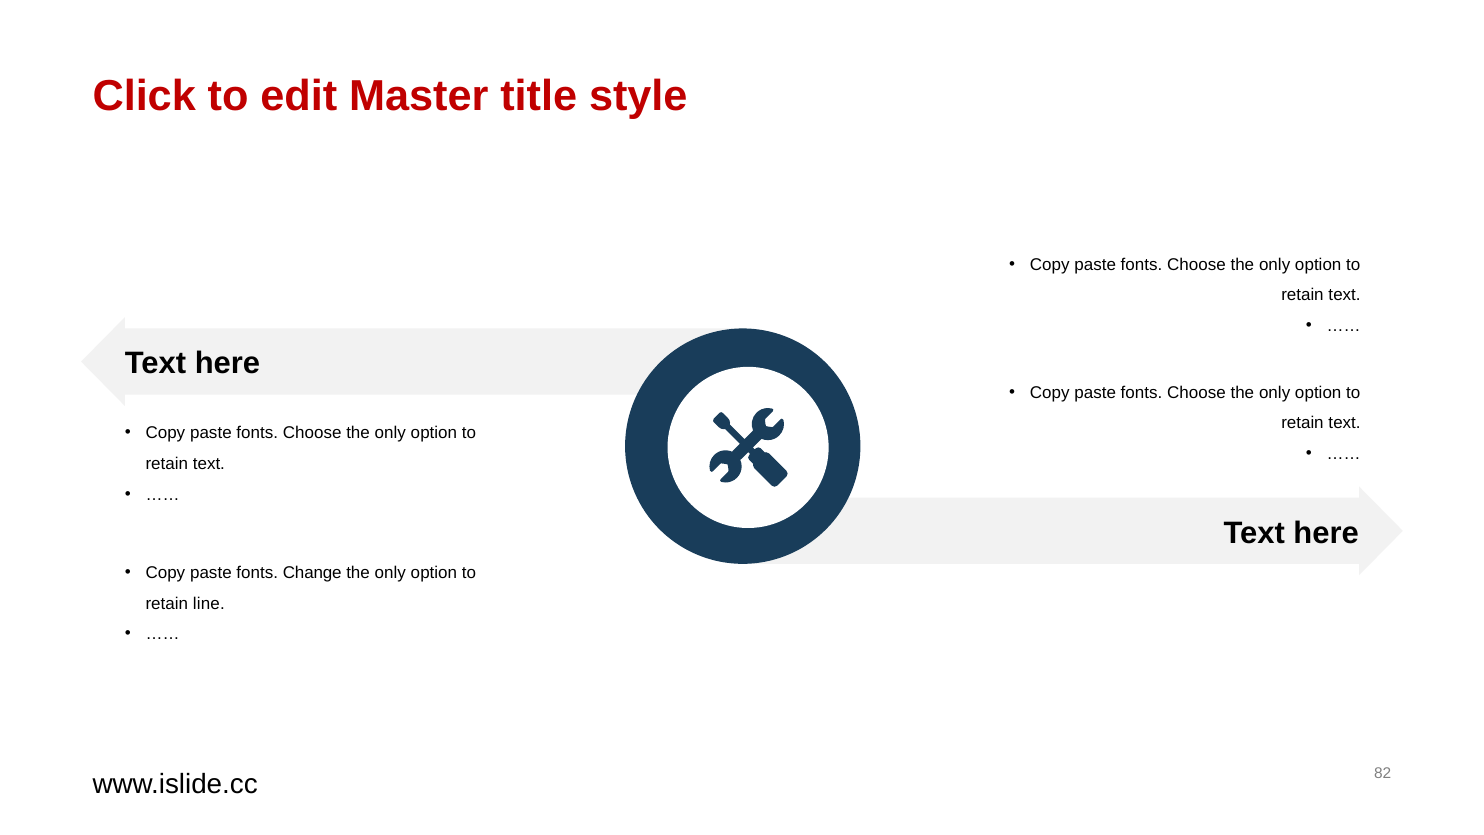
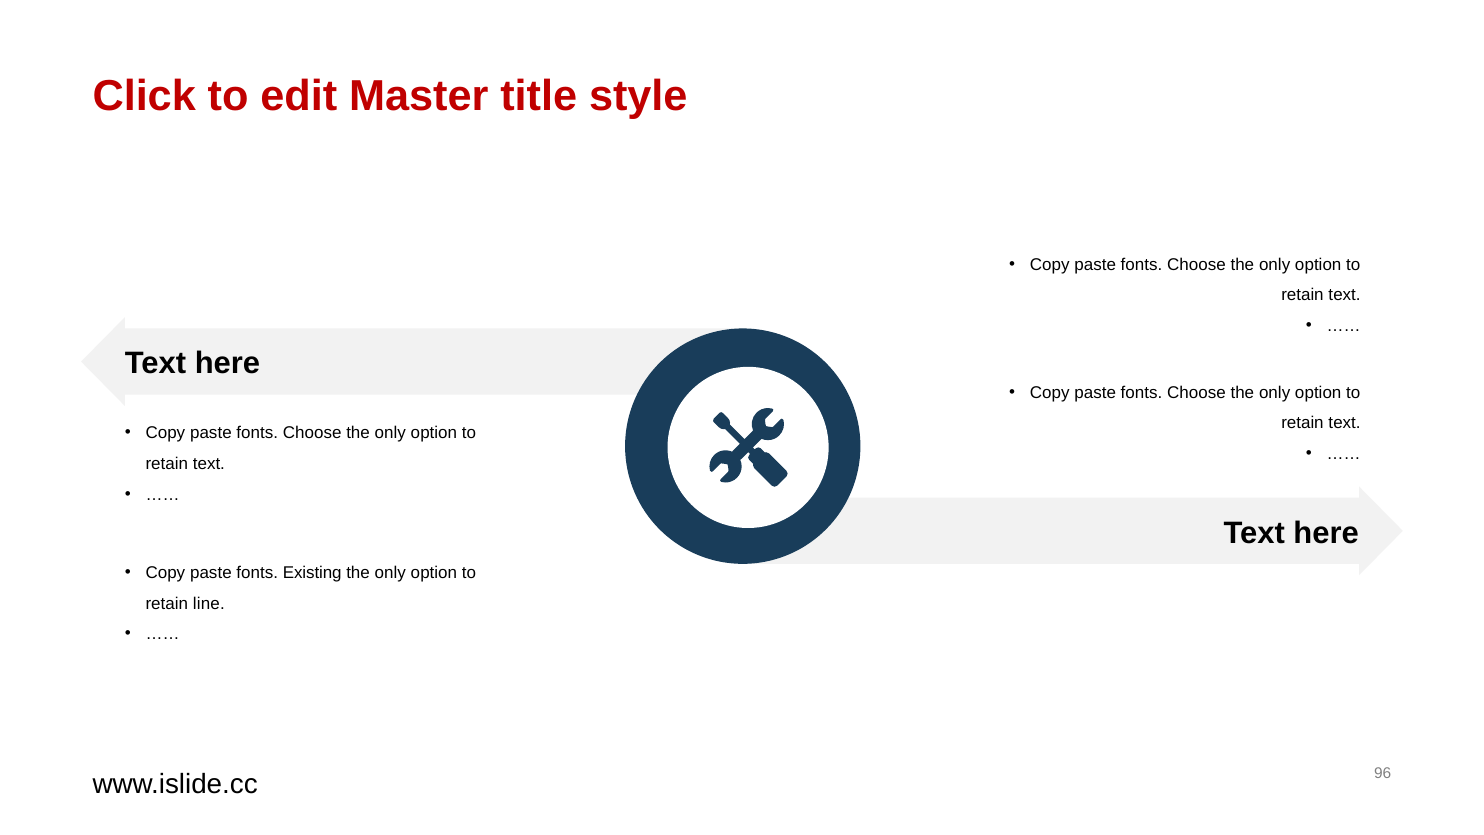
Change: Change -> Existing (312, 573)
82: 82 -> 96 (1383, 773)
